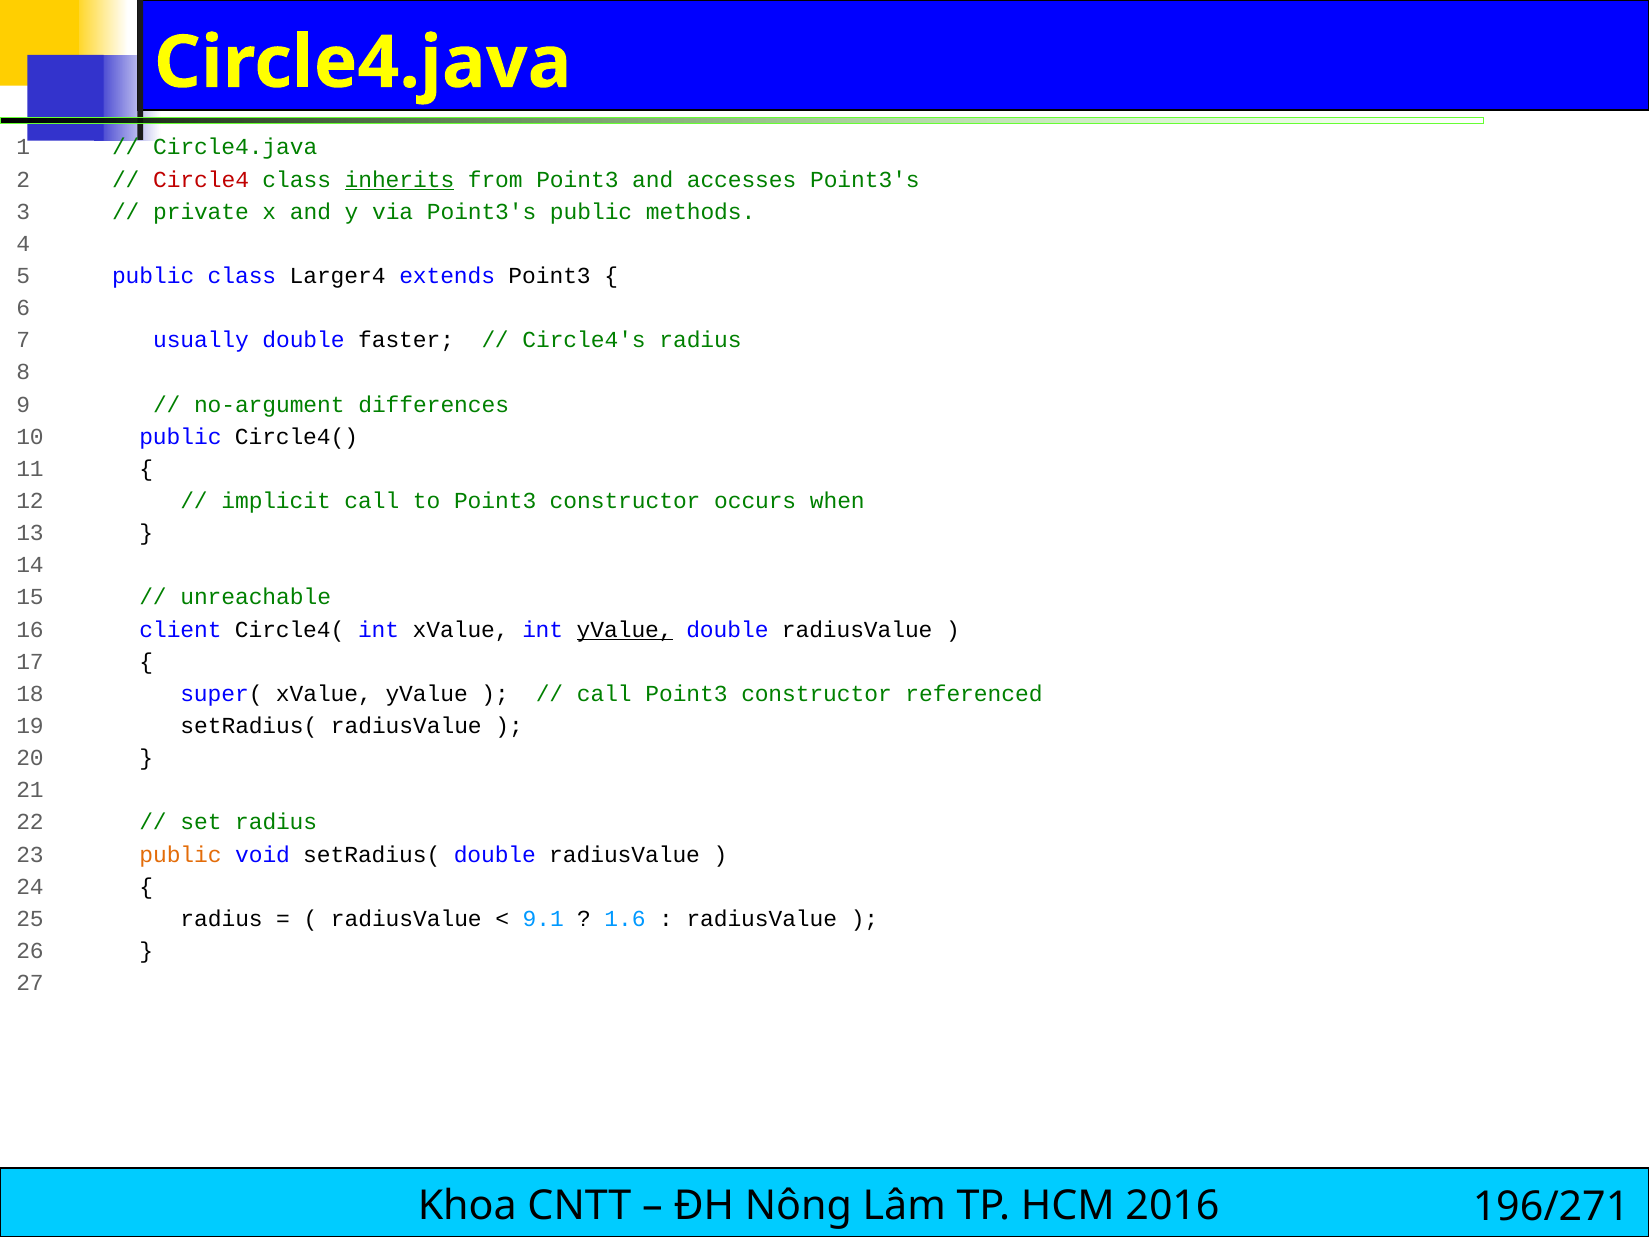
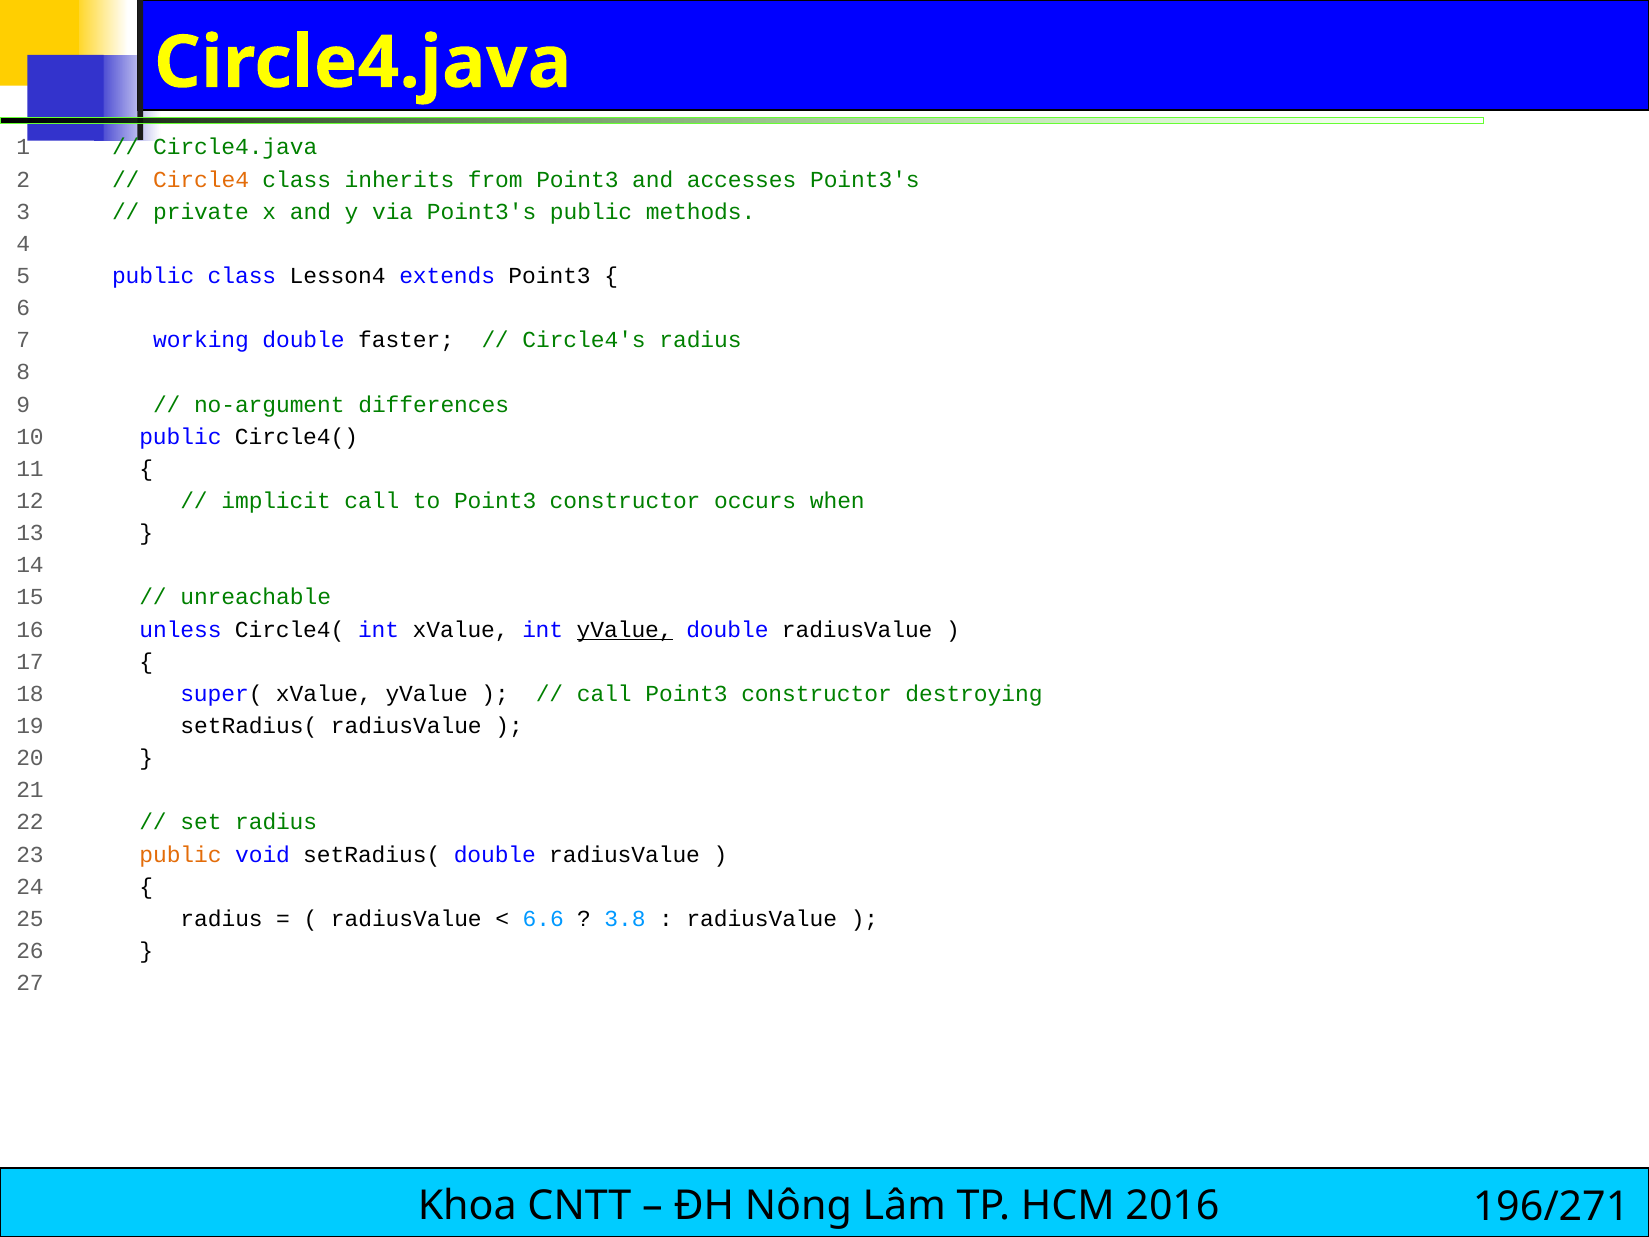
Circle4 colour: red -> orange (201, 179)
inherits underline: present -> none (399, 179)
Larger4: Larger4 -> Lesson4 (338, 276)
usually: usually -> working (201, 340)
client: client -> unless (180, 629)
referenced: referenced -> destroying (974, 694)
9.1: 9.1 -> 6.6 (543, 919)
1.6: 1.6 -> 3.8 (625, 919)
